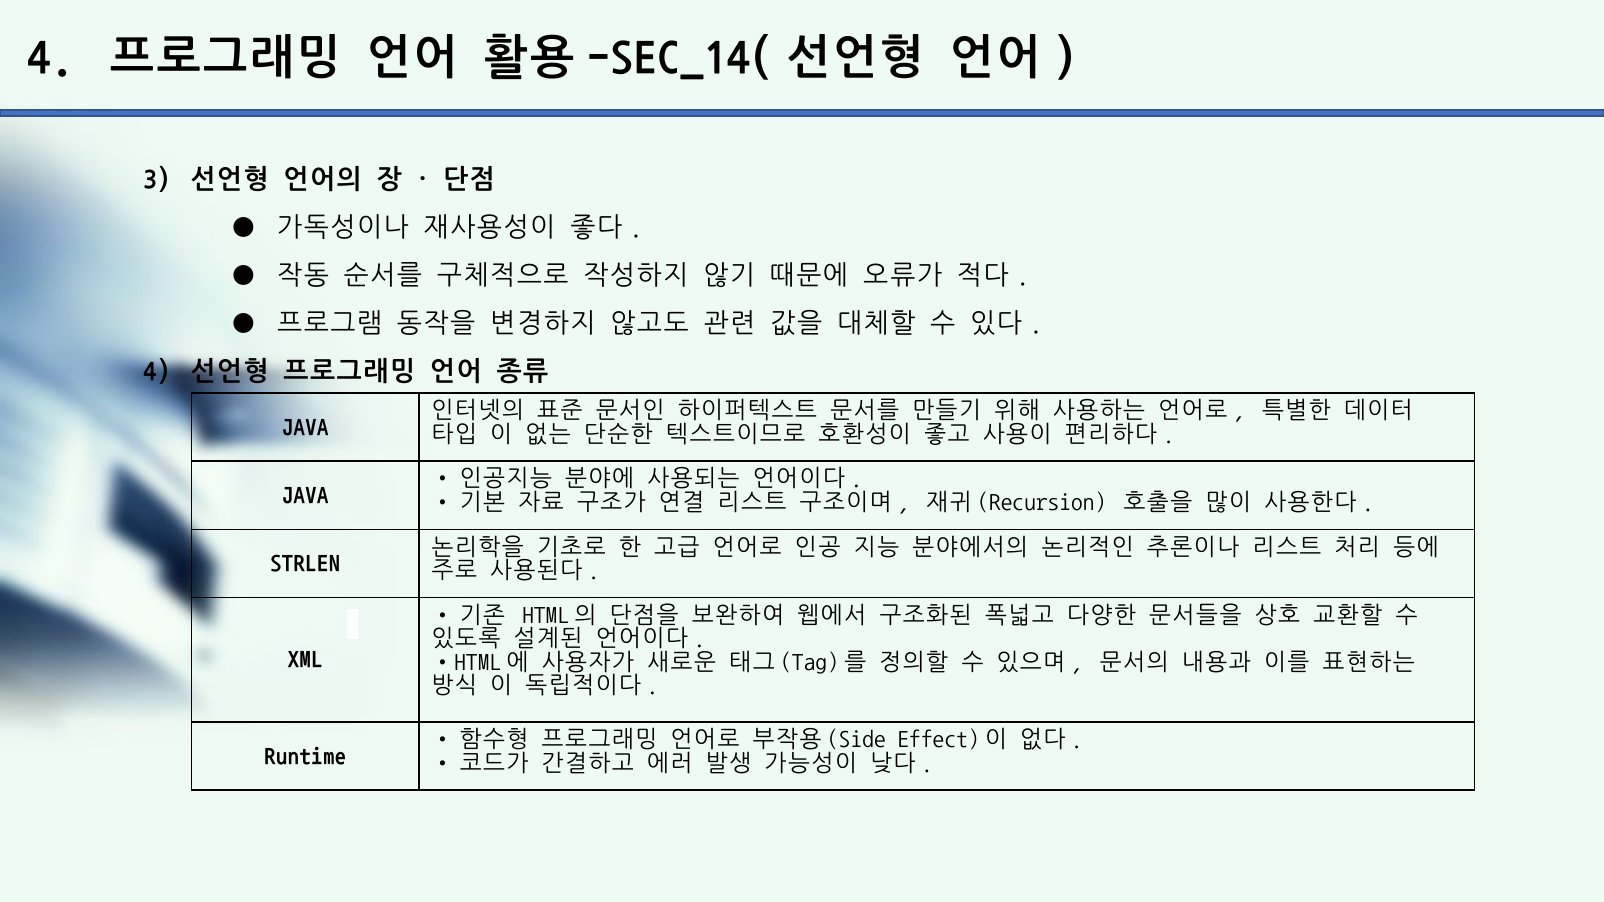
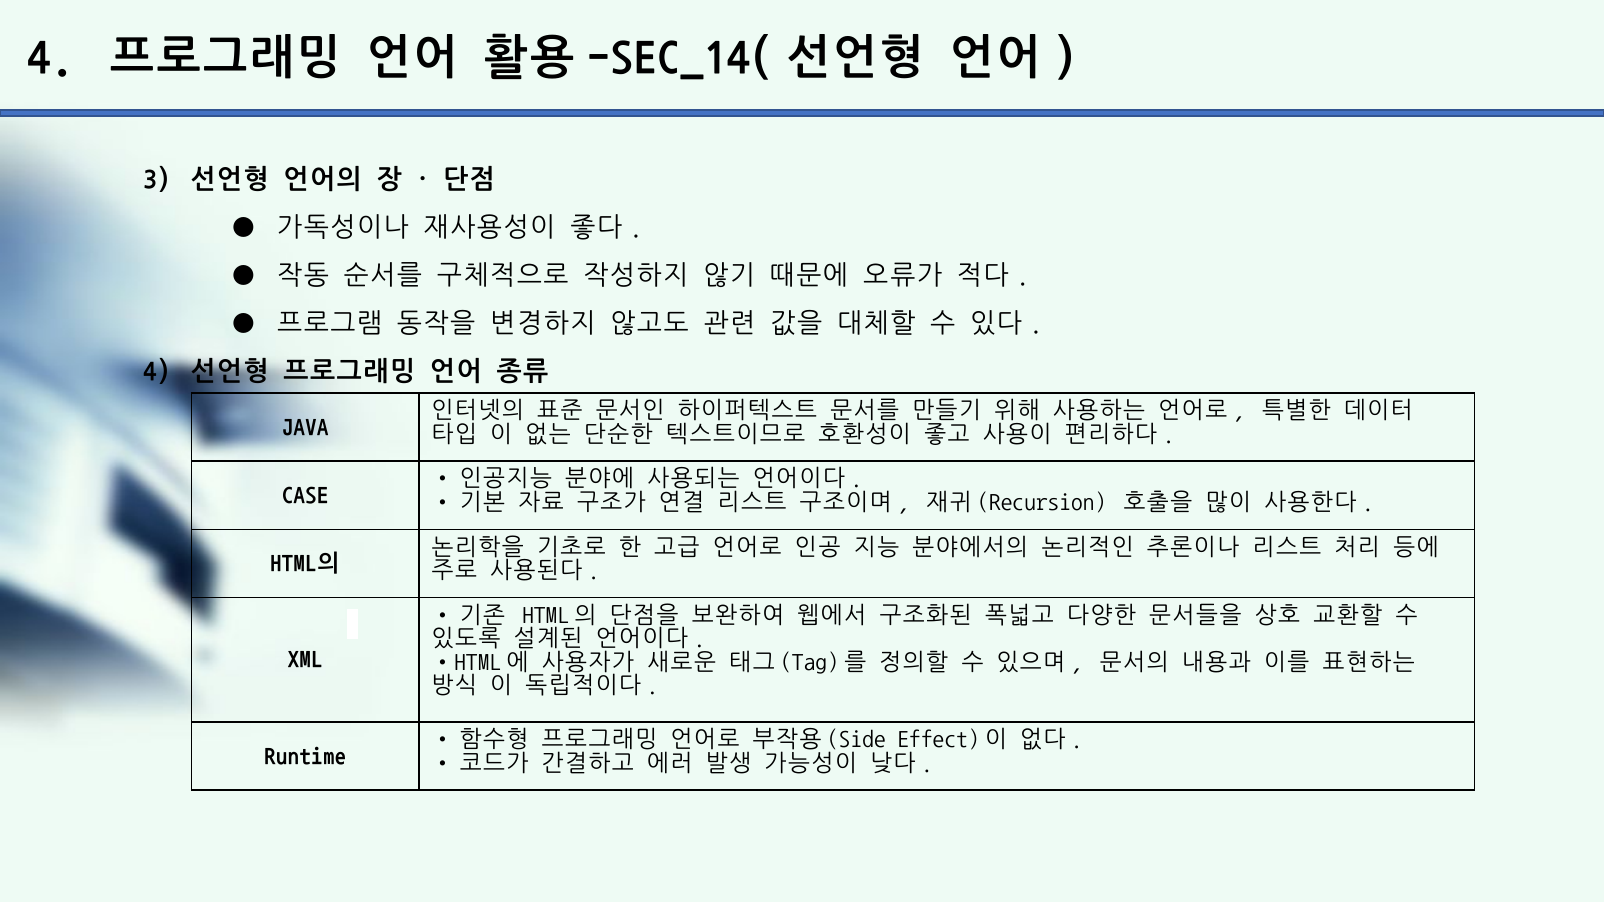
JAVA: JAVA -> CASE (305, 495)
STRLEN: STRLEN -> HTML의 (305, 563)
